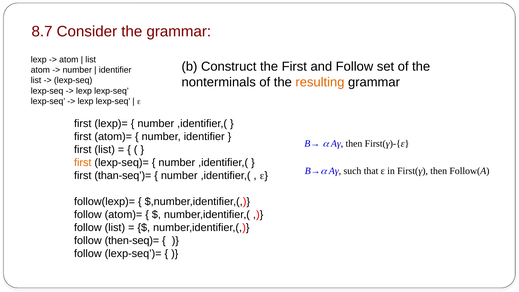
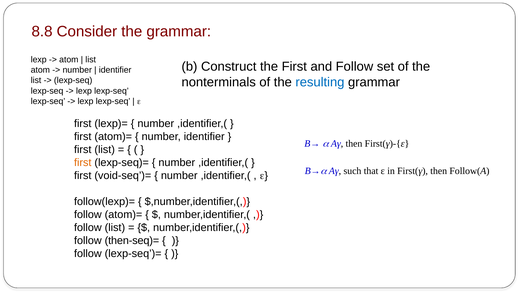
8.7: 8.7 -> 8.8 (42, 32)
resulting colour: orange -> blue (320, 82)
than-seq’)=: than-seq’)= -> void-seq’)= (123, 175)
